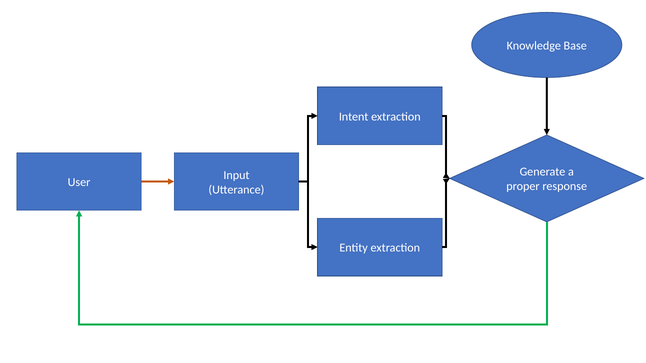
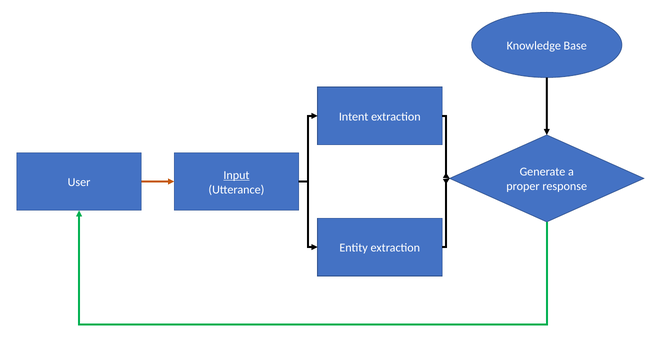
Input underline: none -> present (236, 175)
